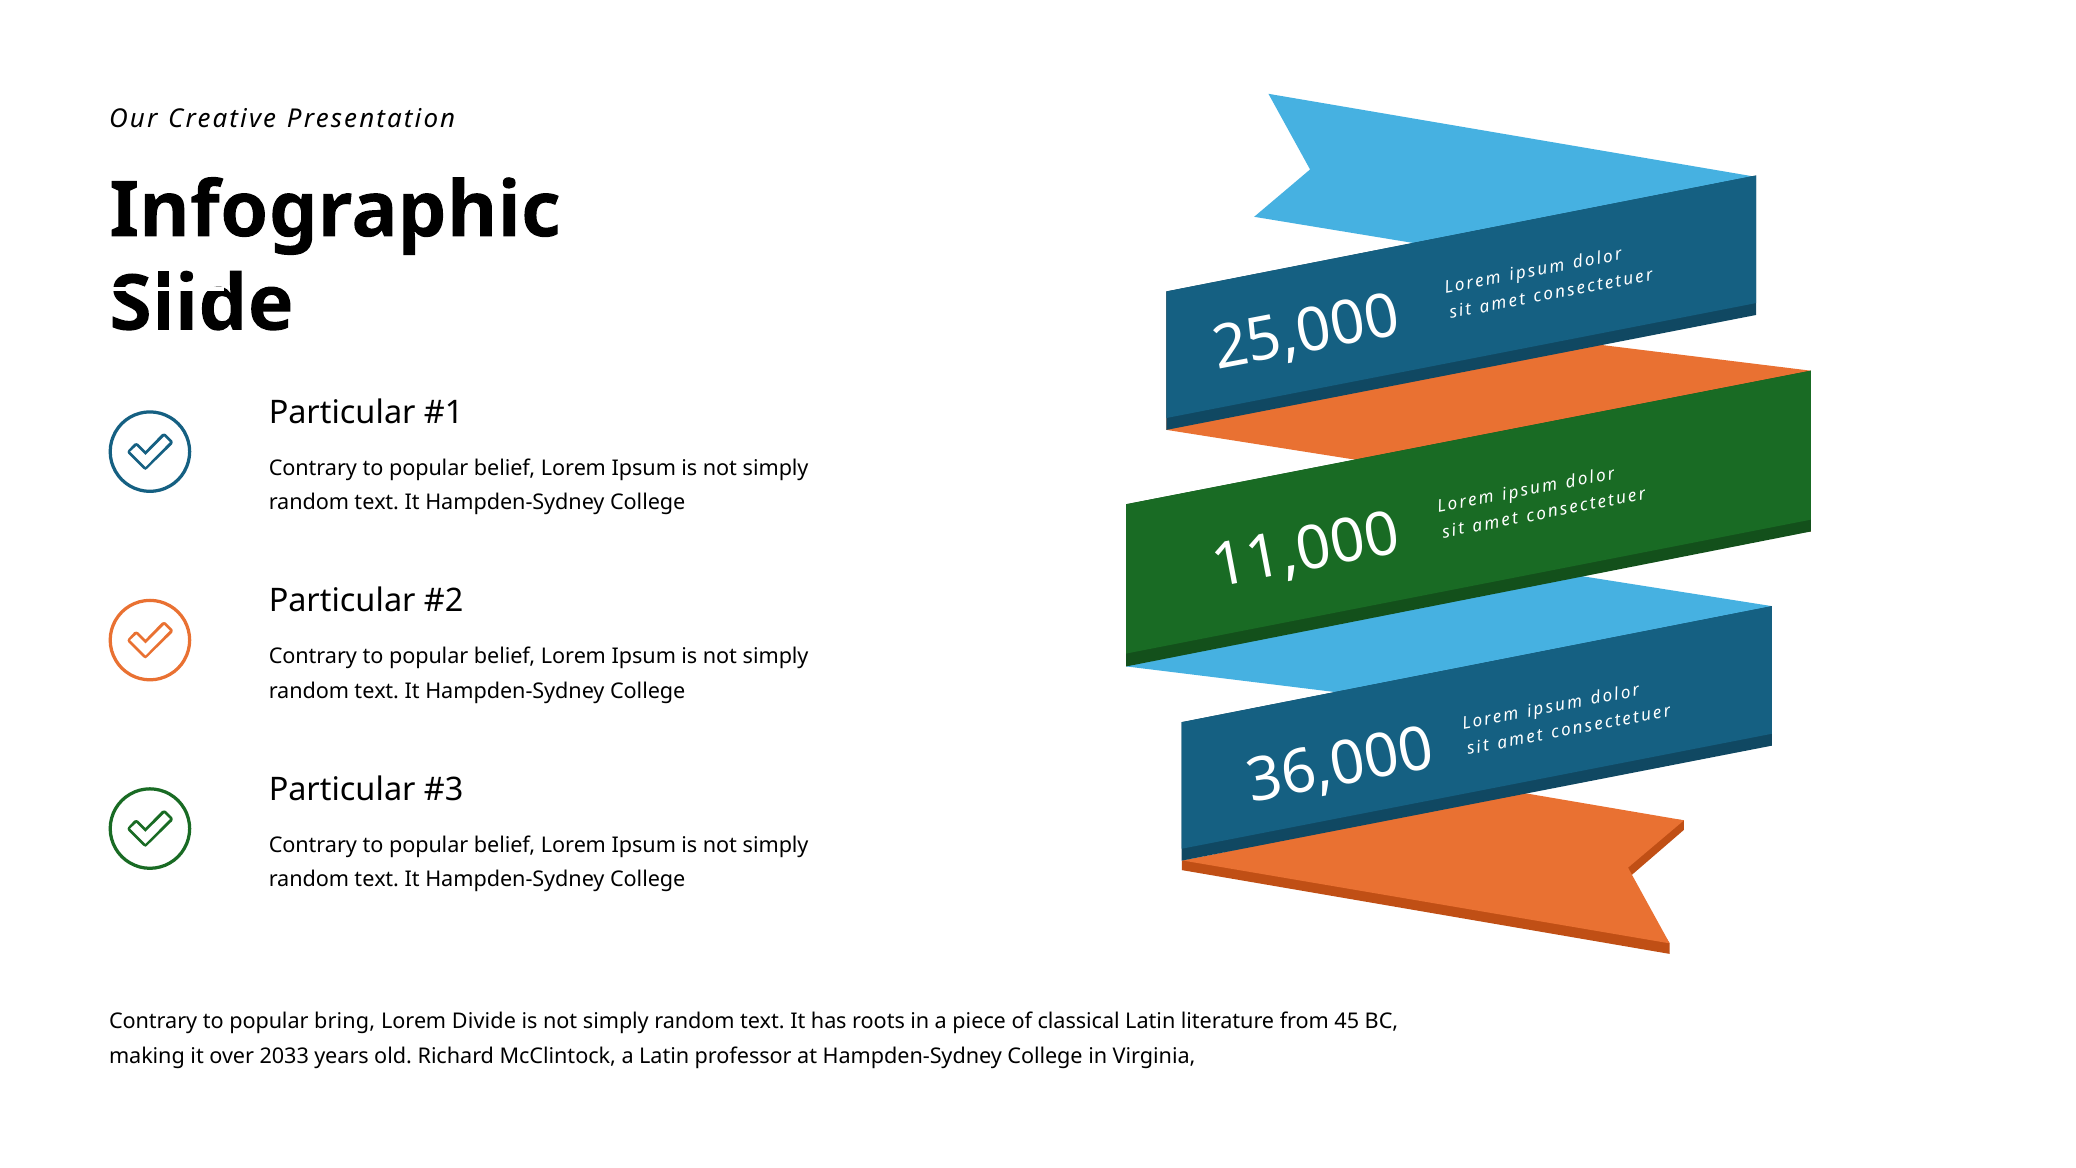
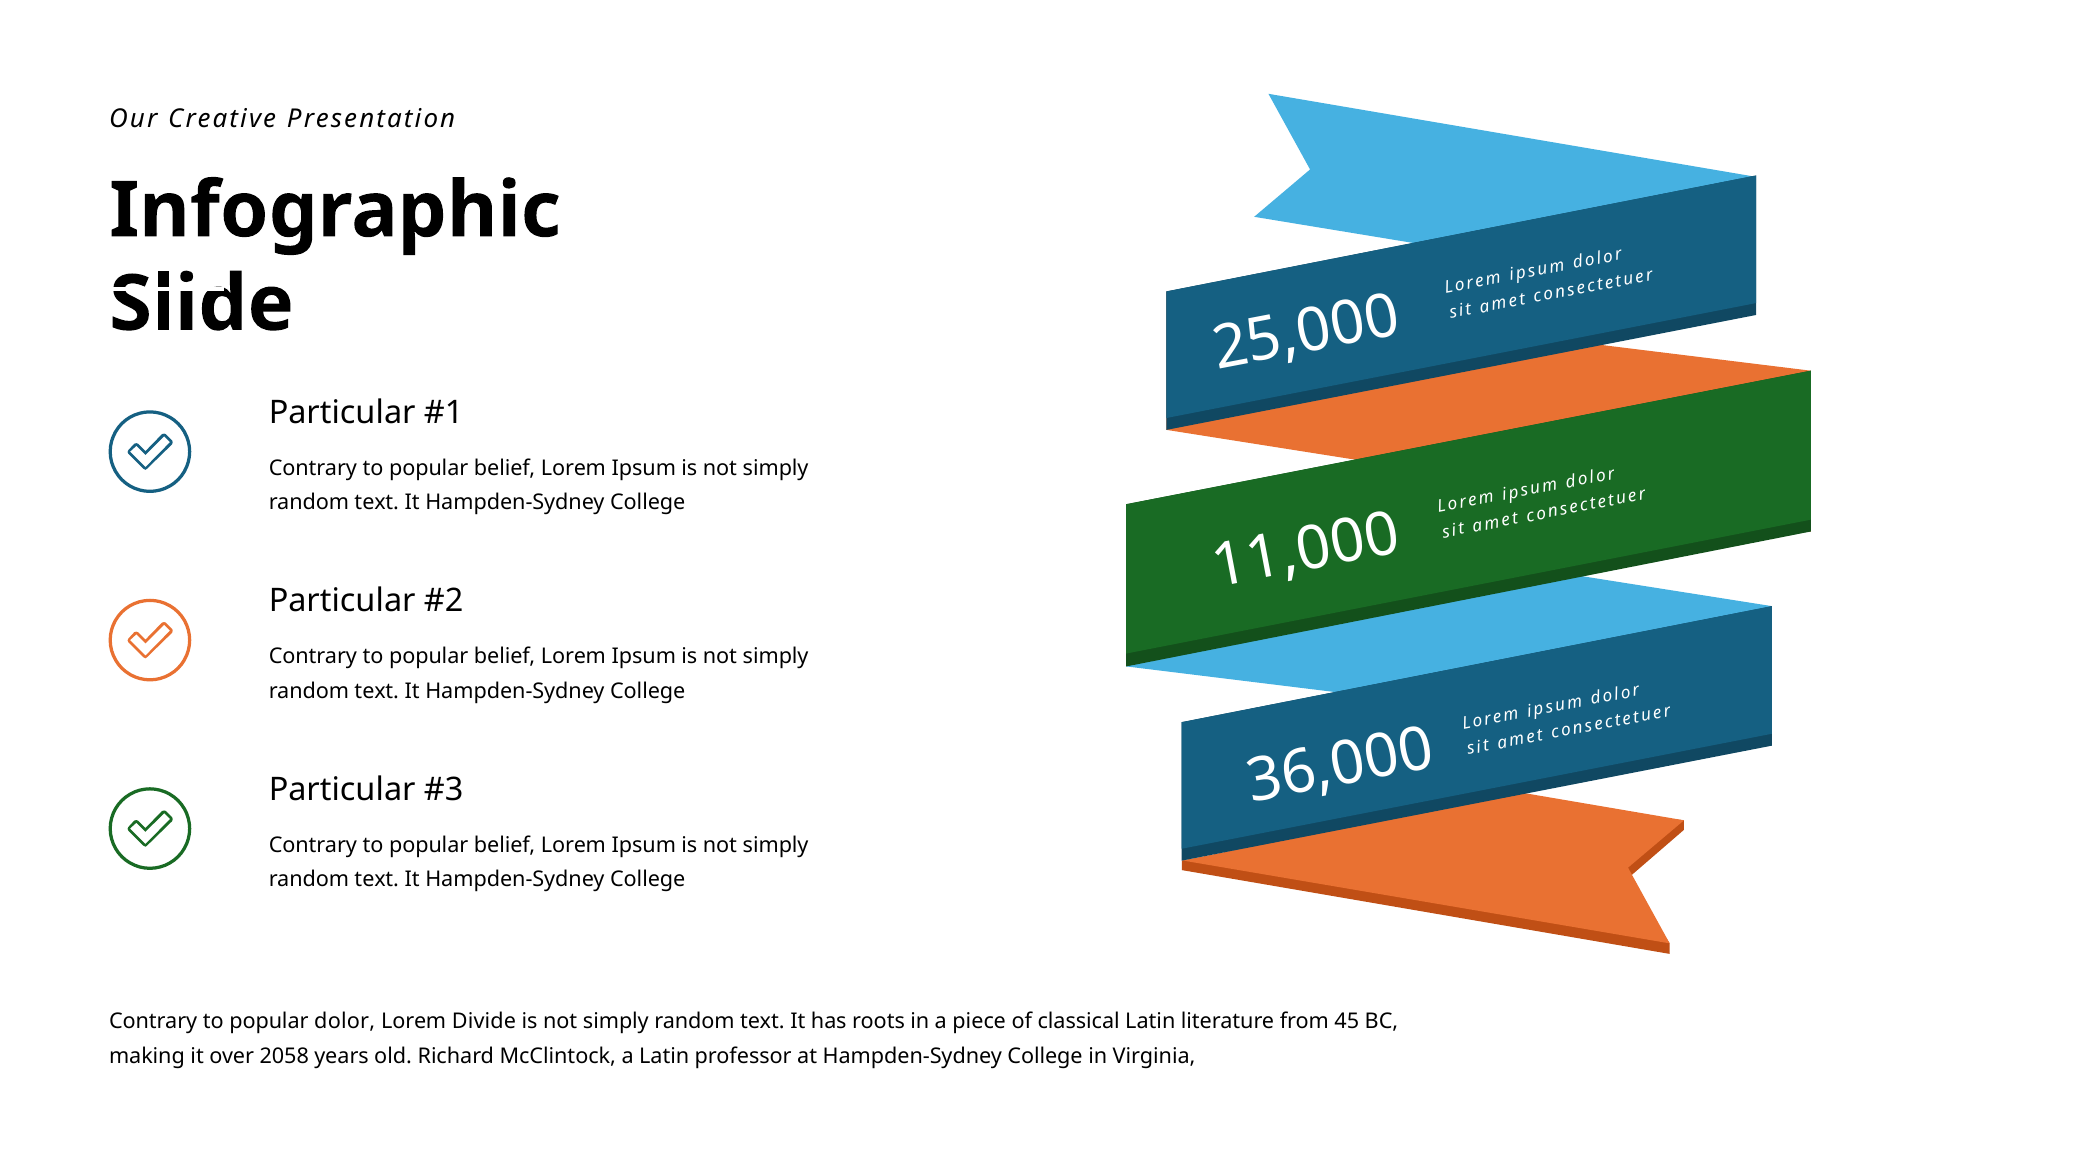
popular bring: bring -> dolor (345, 1022)
2033: 2033 -> 2058 (284, 1056)
